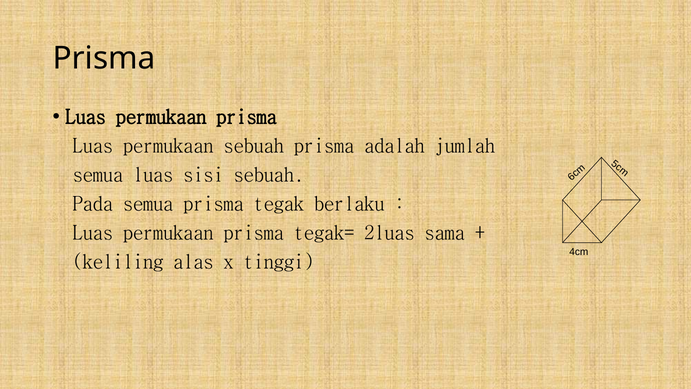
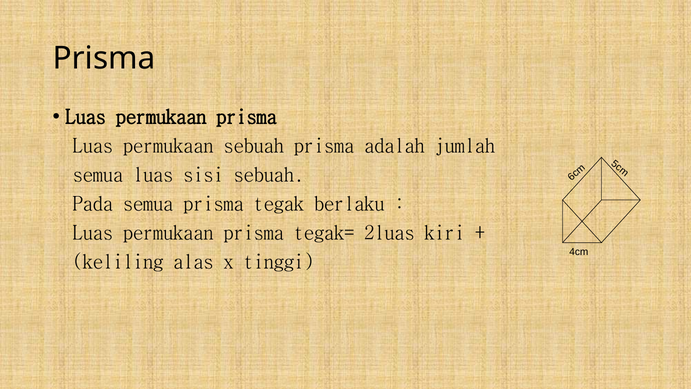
sama: sama -> kiri (445, 233)
